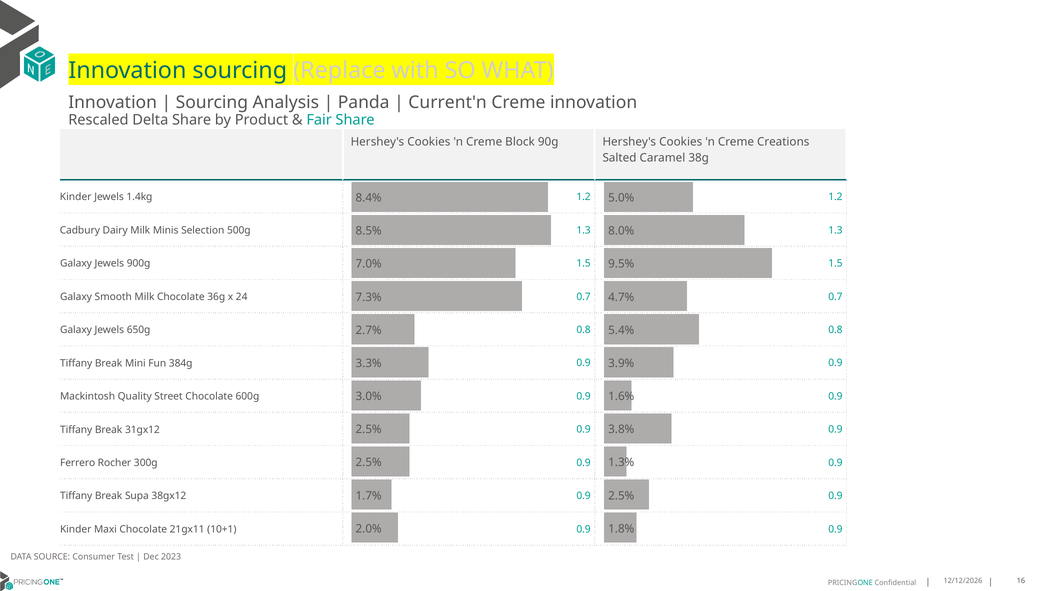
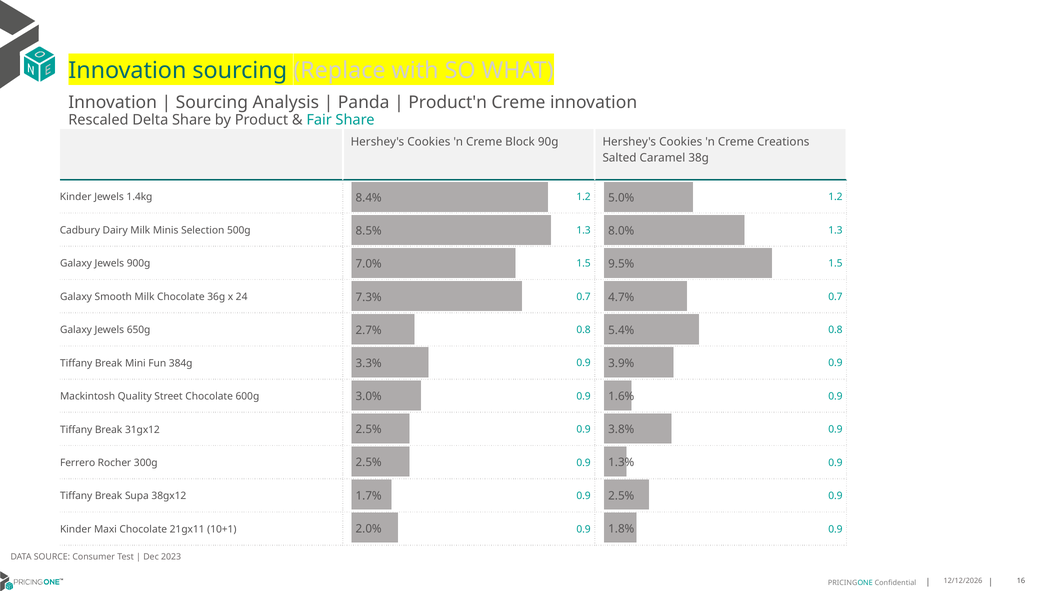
Current'n: Current'n -> Product'n (448, 102)
